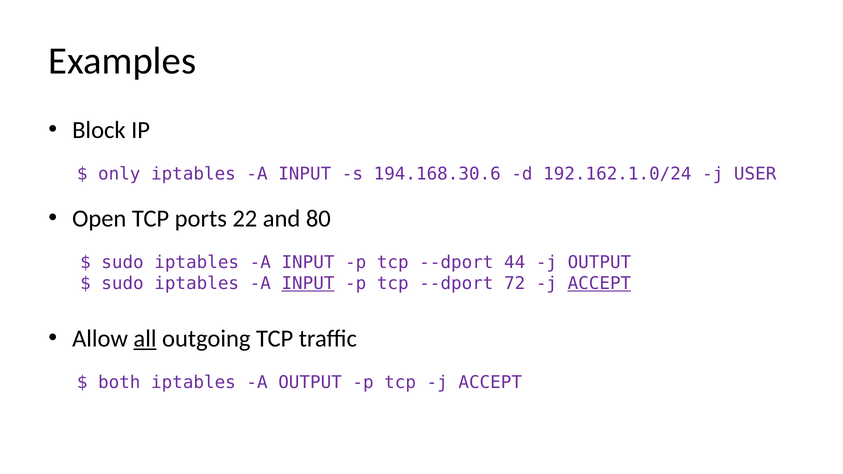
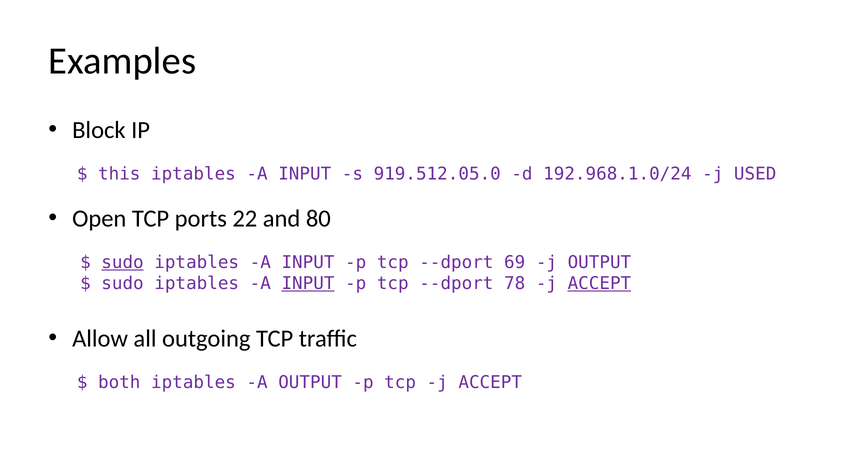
only: only -> this (119, 174)
194.168.30.6: 194.168.30.6 -> 919.512.05.0 (437, 174)
192.162.1.0/24: 192.162.1.0/24 -> 192.968.1.0/24 (617, 174)
USER: USER -> USED (755, 174)
sudo underline: none -> present (123, 263)
44: 44 -> 69 (515, 263)
72: 72 -> 78 (515, 284)
all underline: present -> none (145, 339)
